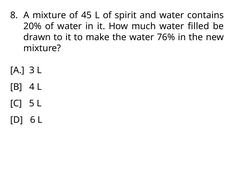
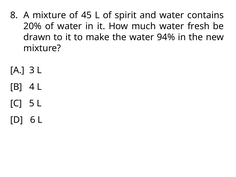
filled: filled -> fresh (199, 26)
76%: 76% -> 94% (166, 37)
